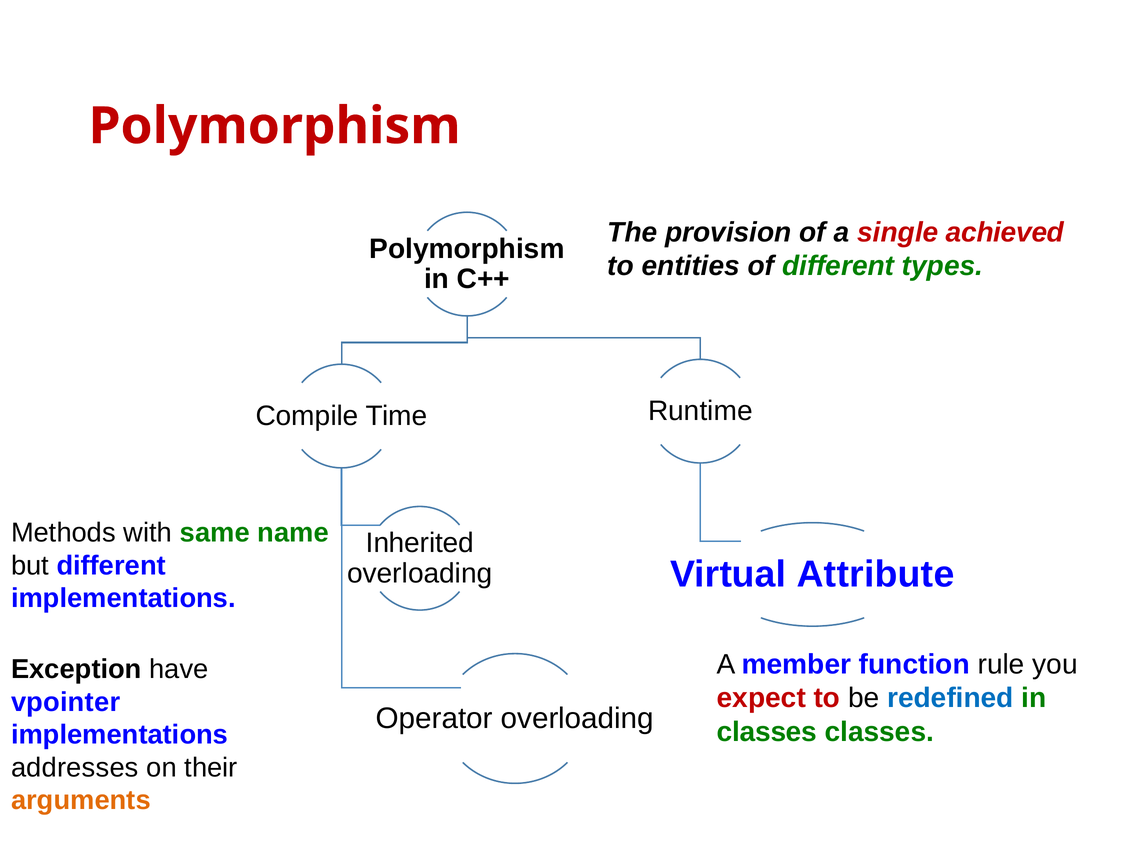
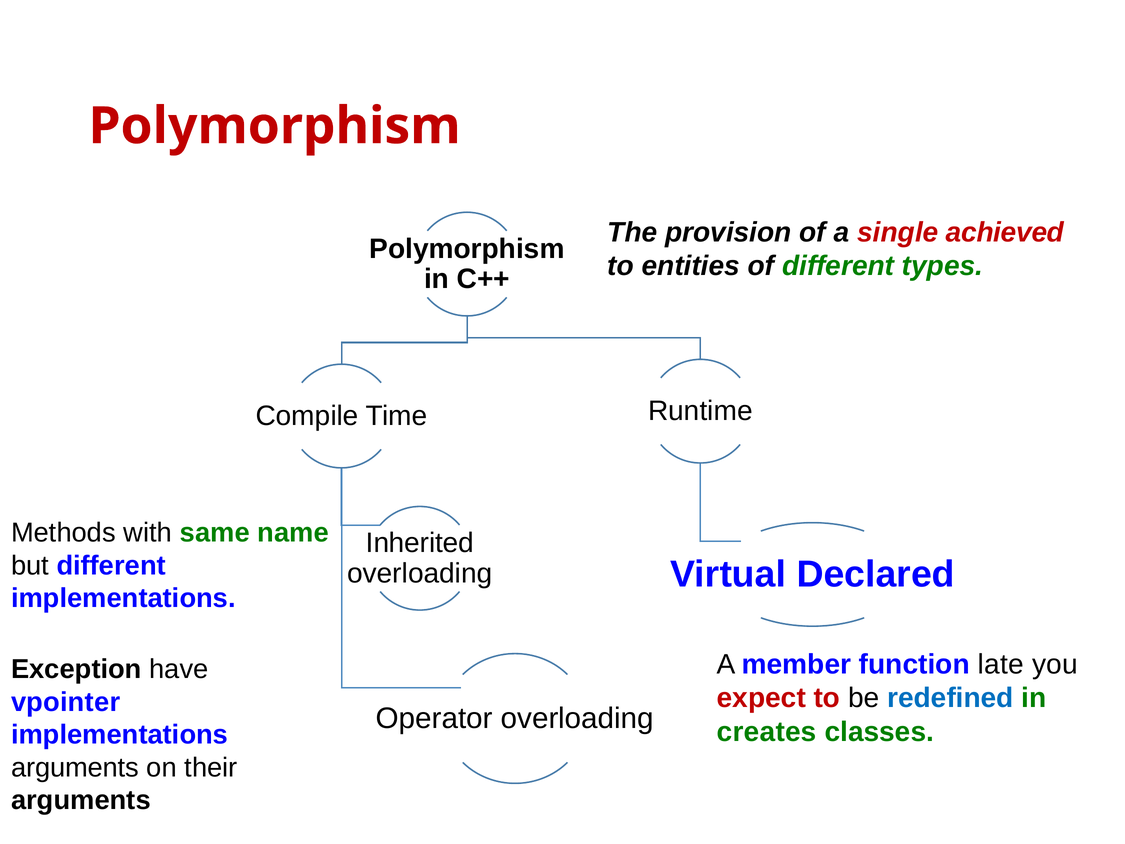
Attribute: Attribute -> Declared (876, 574)
rule: rule -> late (1001, 664)
classes: classes -> creates (767, 732)
addresses: addresses -> arguments (75, 767)
arguments colour: orange -> black (81, 800)
